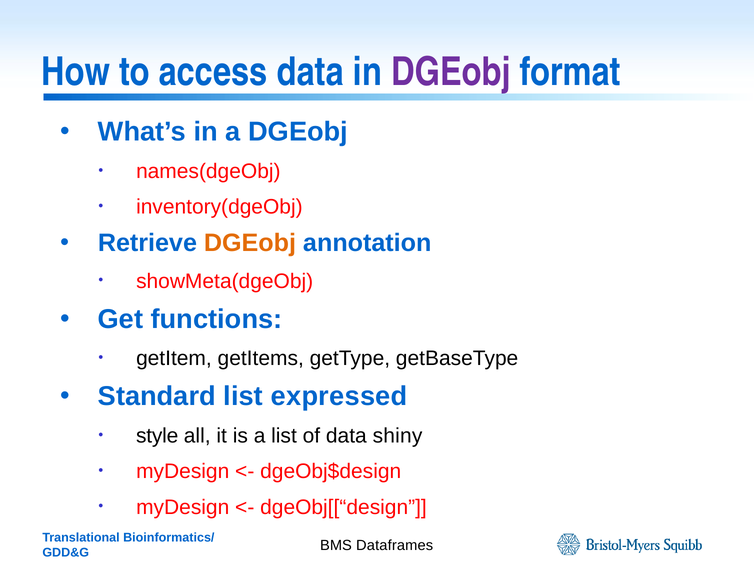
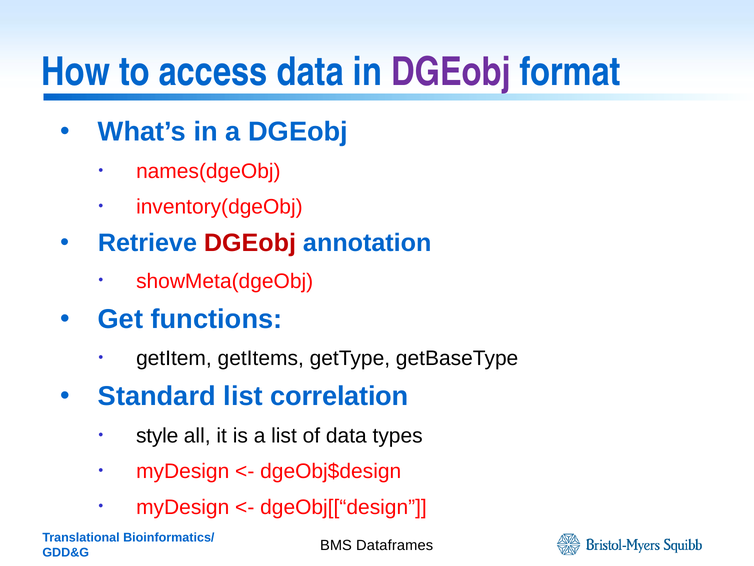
DGEobj colour: orange -> red (250, 243)
expressed: expressed -> correlation (339, 396)
shiny: shiny -> types (398, 435)
